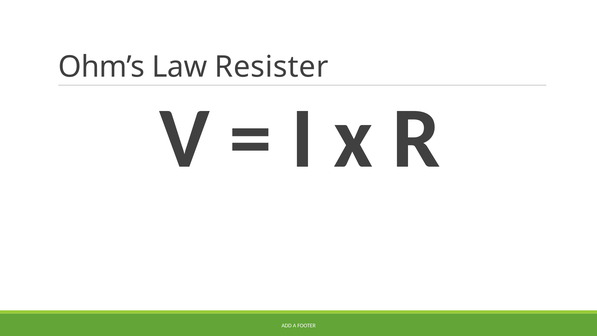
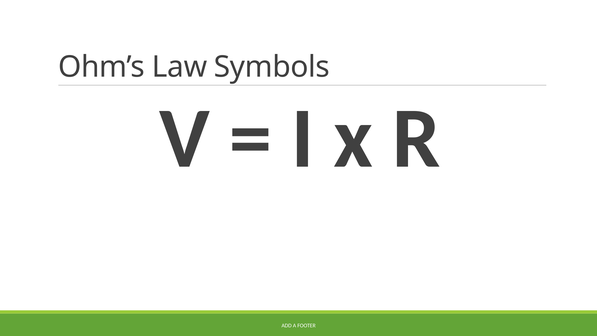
Resister: Resister -> Symbols (272, 67)
